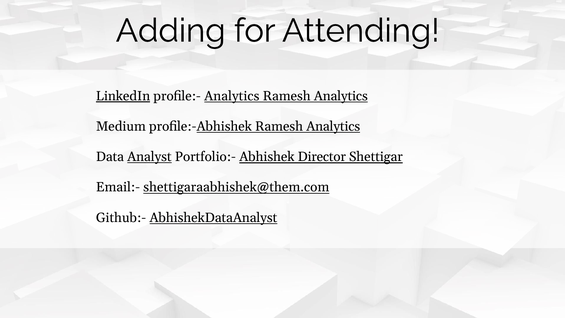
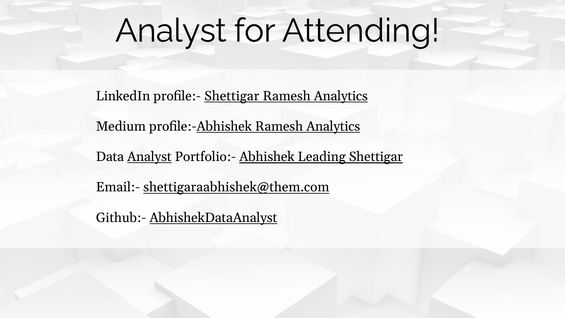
Adding: Adding -> Analyst (171, 31)
LinkedIn underline: present -> none (123, 96)
profile:- Analytics: Analytics -> Shettigar (232, 96)
Director: Director -> Leading (322, 157)
